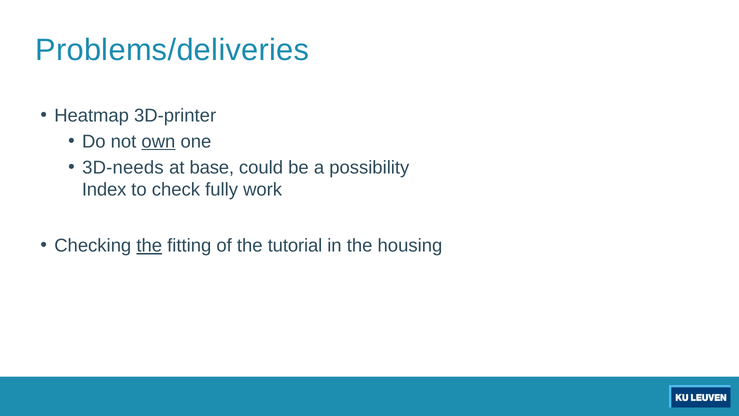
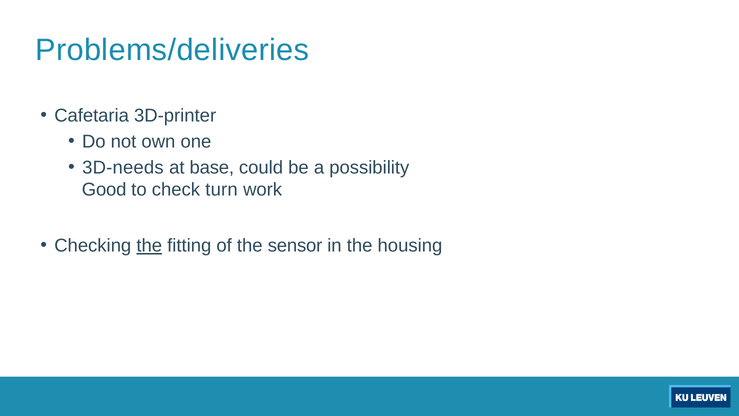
Heatmap: Heatmap -> Cafetaria (92, 116)
own underline: present -> none (158, 142)
Index: Index -> Good (104, 190)
fully: fully -> turn (222, 190)
tutorial: tutorial -> sensor (295, 246)
